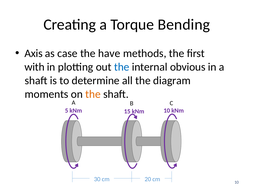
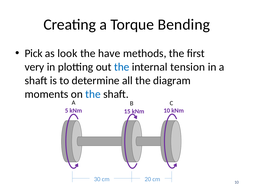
Axis: Axis -> Pick (34, 53)
case: case -> look (67, 53)
with: with -> very (35, 67)
obvious: obvious -> tension (188, 67)
the colour: orange -> blue (93, 94)
